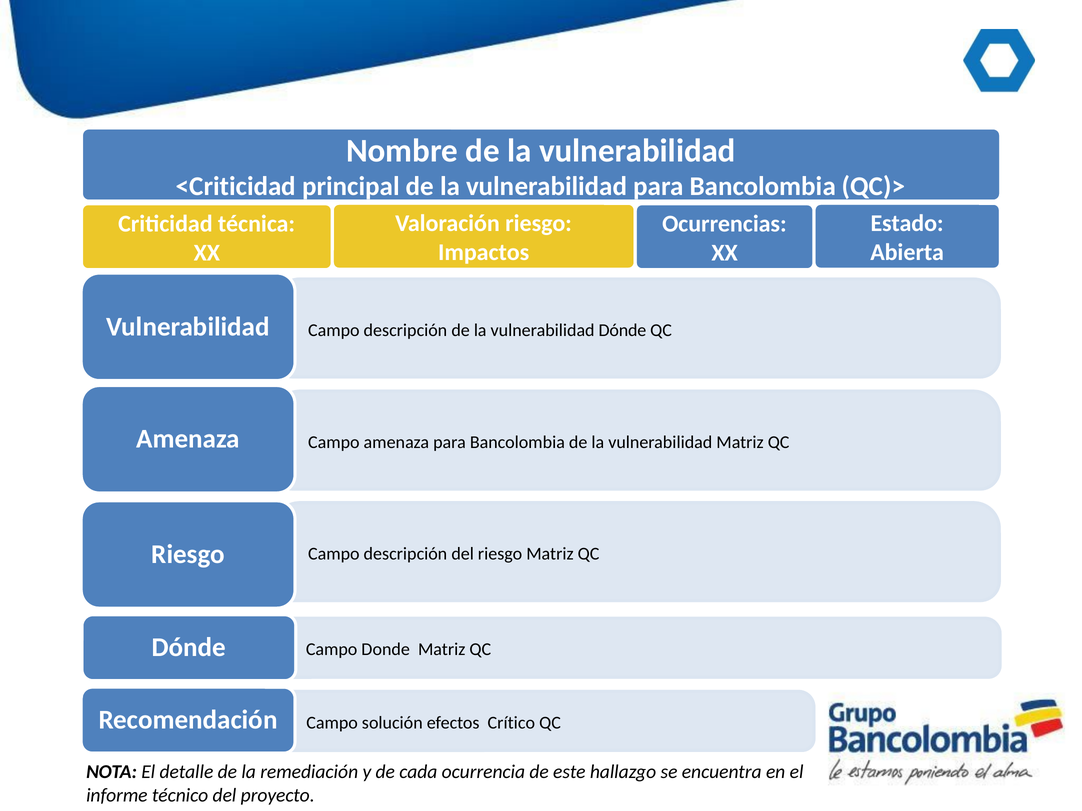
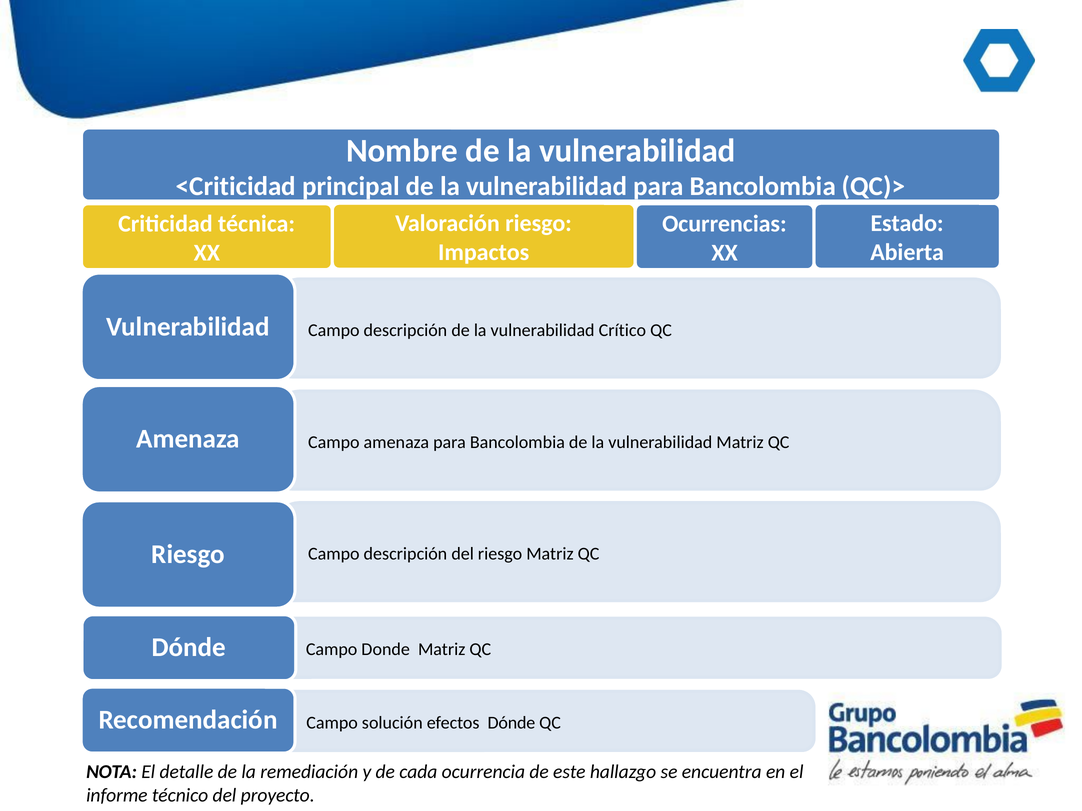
vulnerabilidad Dónde: Dónde -> Crítico (622, 330)
efectos Crítico: Crítico -> Dónde (511, 723)
